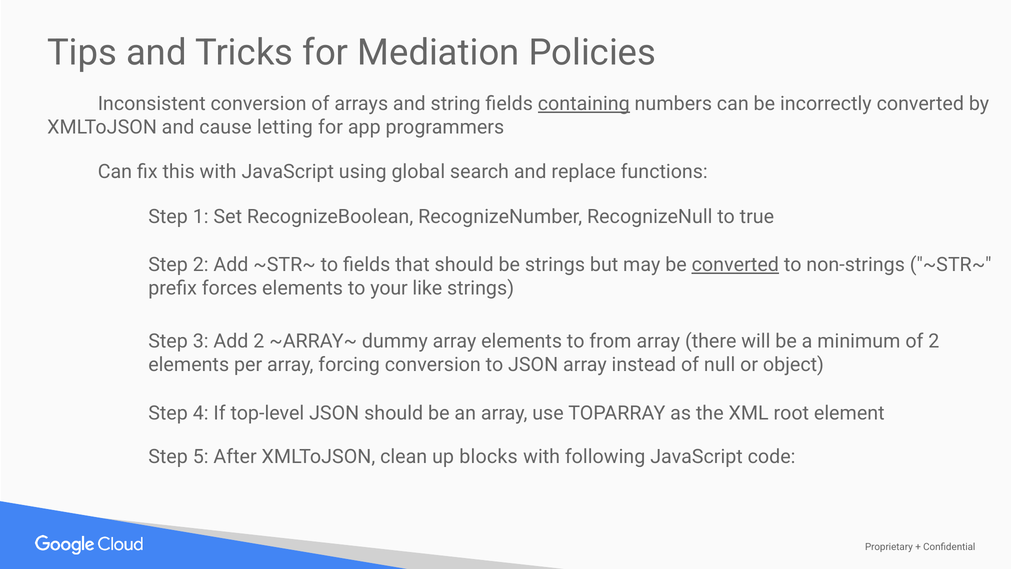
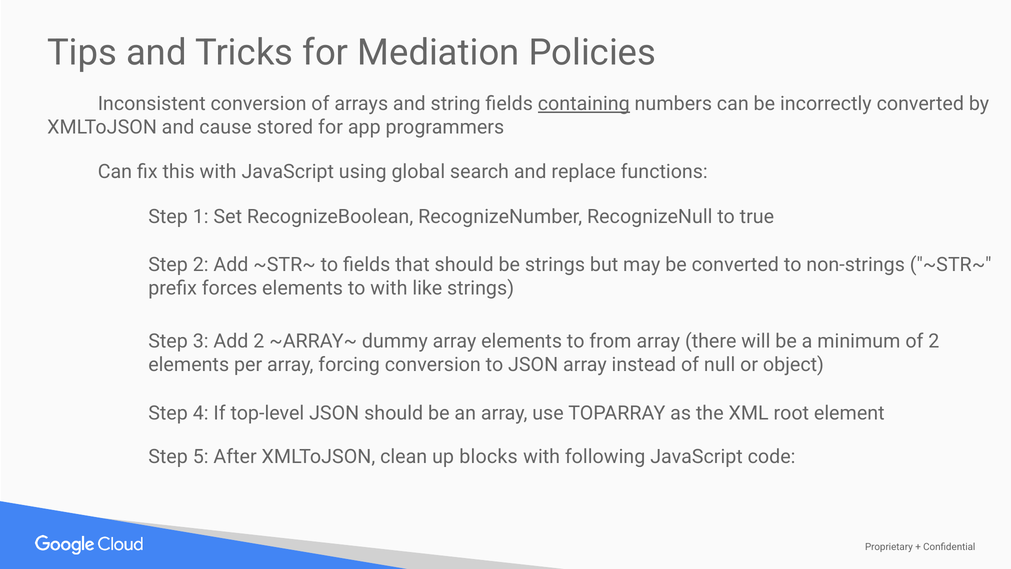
letting: letting -> stored (285, 127)
converted underline: present -> none (735, 265)
to your: your -> with (389, 288)
